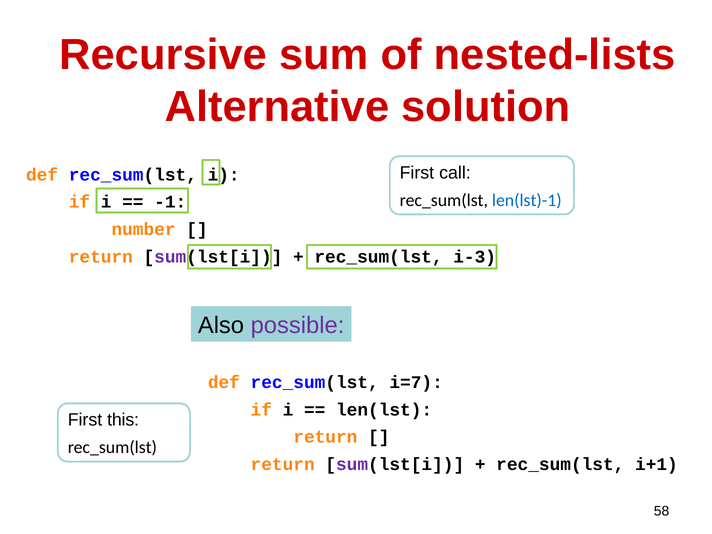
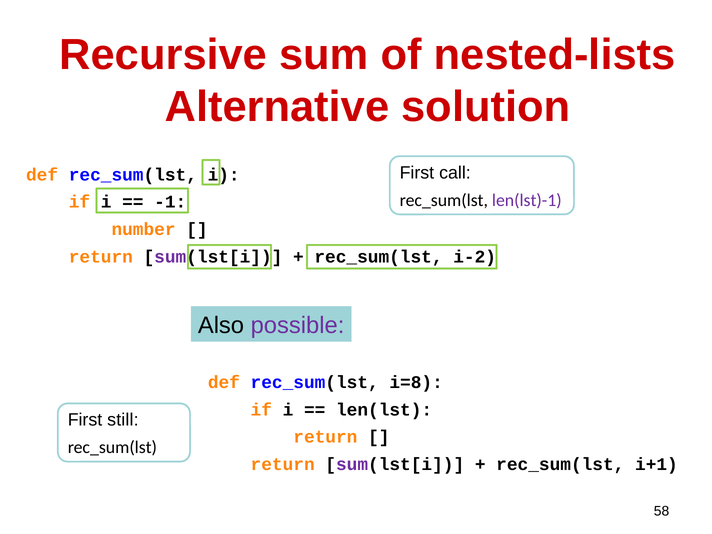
len(lst)-1 colour: blue -> purple (527, 200)
i-3: i-3 -> i-2 (475, 257)
i=7: i=7 -> i=8 (416, 382)
this: this -> still (123, 420)
